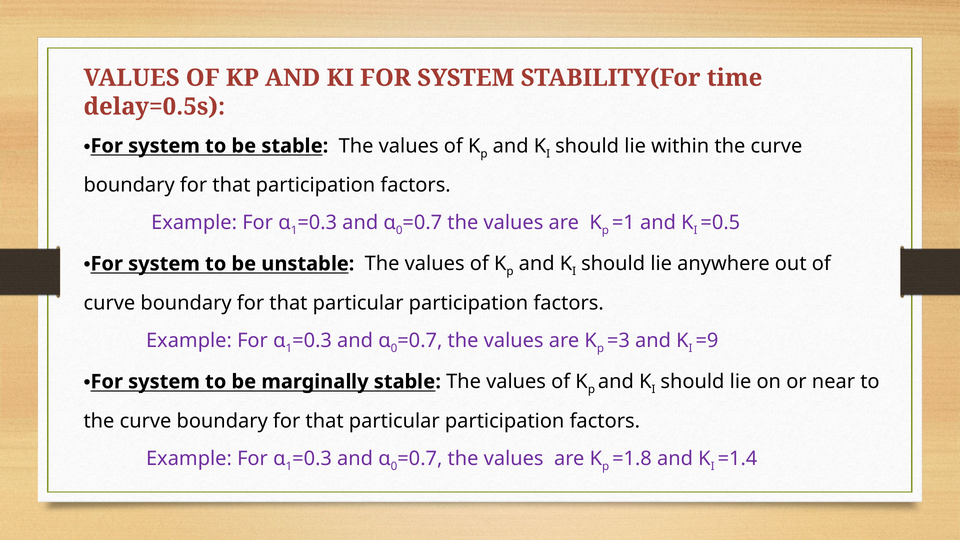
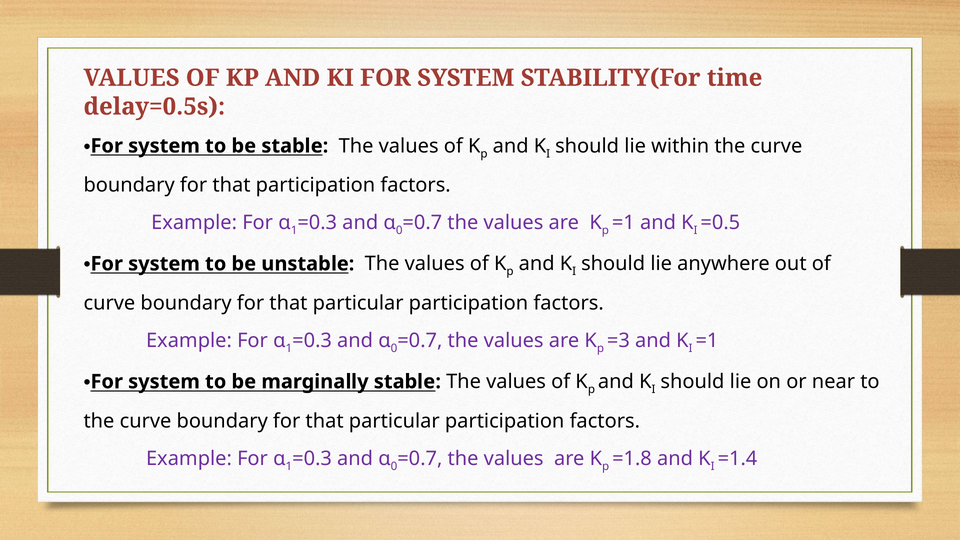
=9: =9 -> =1 (707, 341)
